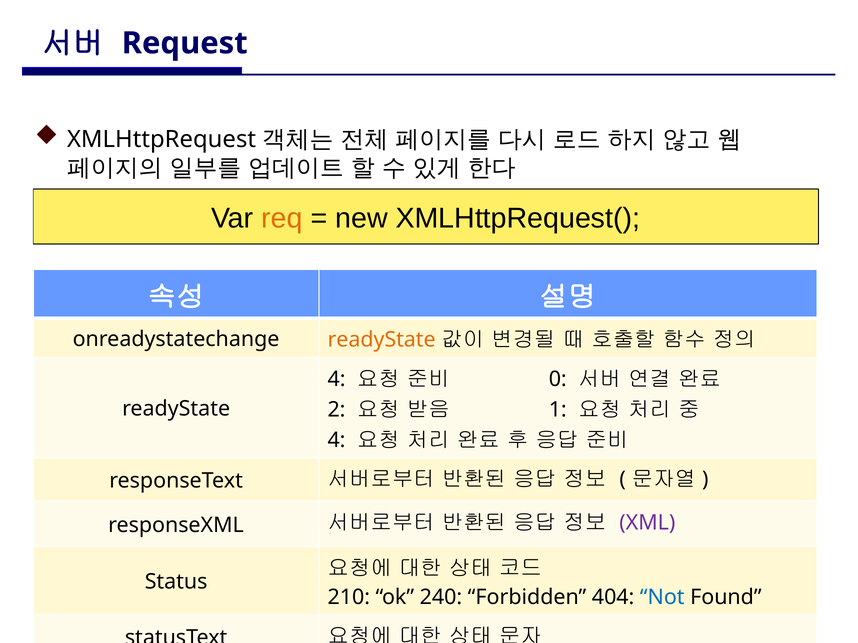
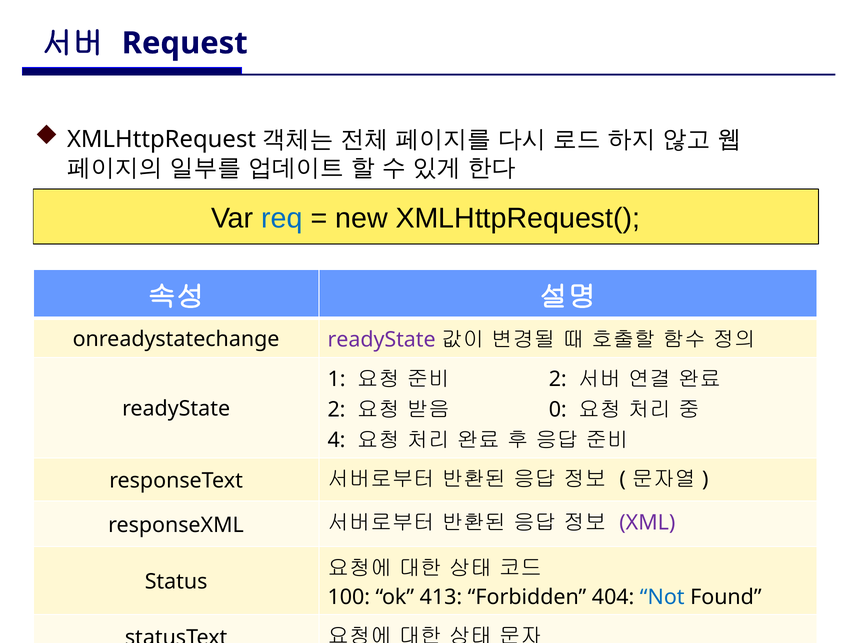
req colour: orange -> blue (282, 219)
readyState colour: orange -> purple (382, 340)
4: 4 -> 1 (337, 379)
0: 0 -> 2 (558, 379)
1: 1 -> 0 (558, 410)
210: 210 -> 100 (349, 597)
240: 240 -> 413 (441, 597)
